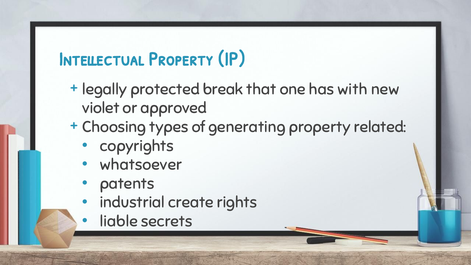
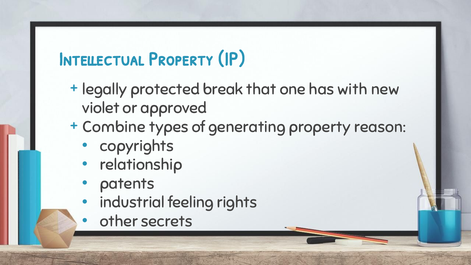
Choosing: Choosing -> Combine (114, 127)
related: related -> reason (380, 127)
whatsoever: whatsoever -> relationship (141, 165)
create: create -> feeling (191, 202)
liable: liable -> other (119, 221)
